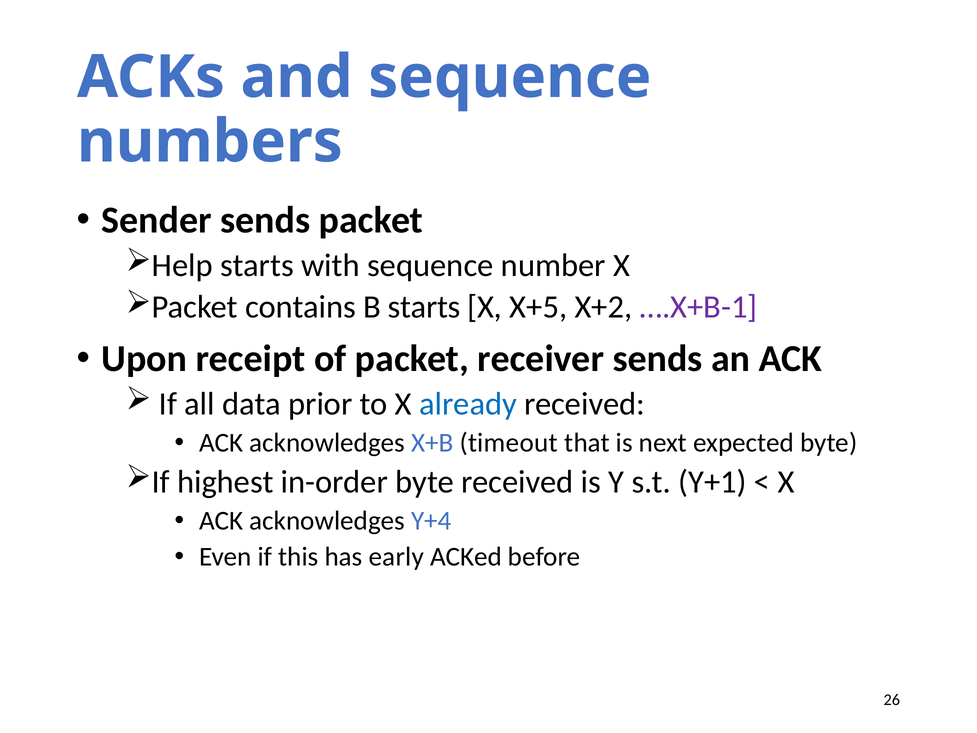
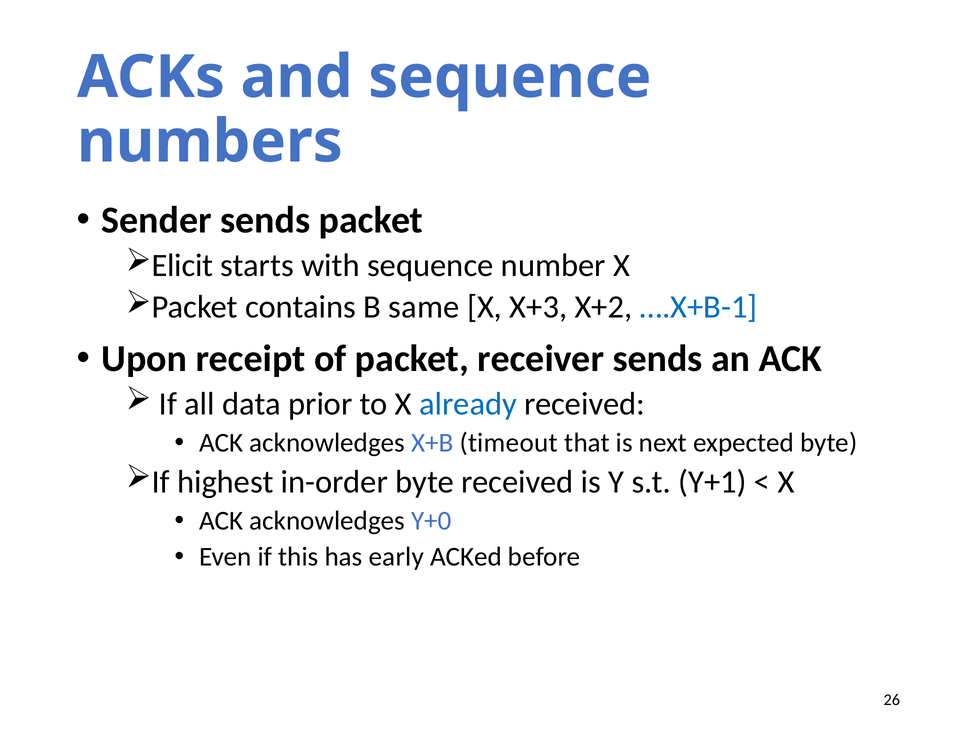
Help: Help -> Elicit (182, 265)
B starts: starts -> same (424, 307)
X+5: X+5 -> X+3 (538, 307)
….X+B-1 colour: purple -> blue (699, 307)
Y+4: Y+4 -> Y+0 (431, 521)
